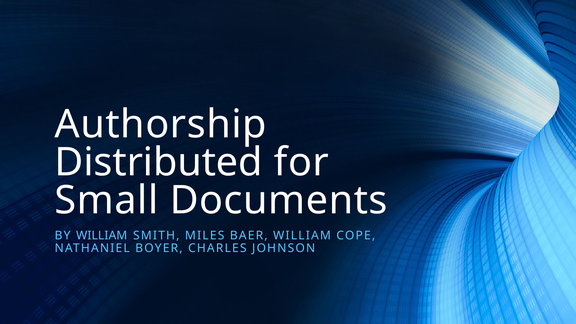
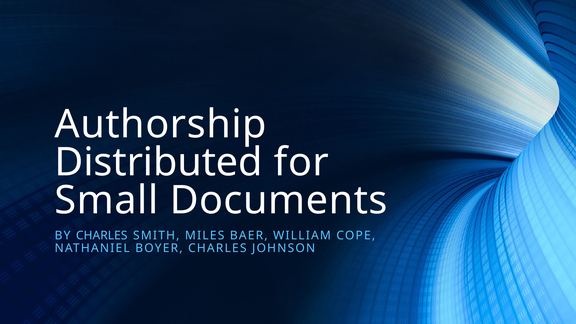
BY WILLIAM: WILLIAM -> CHARLES (102, 235)
